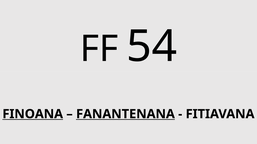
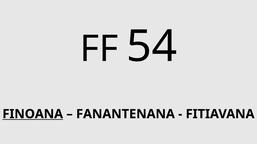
FANANTENANA underline: present -> none (125, 114)
